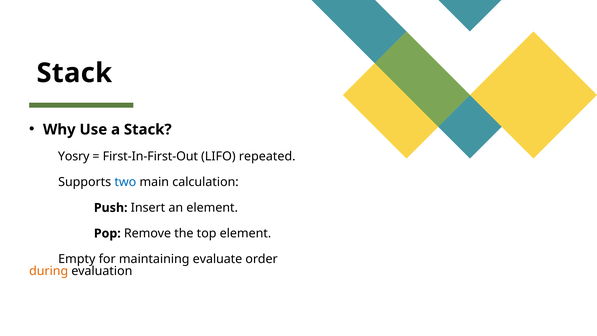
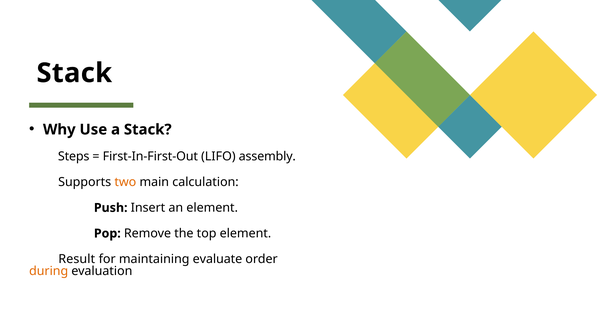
Yosry: Yosry -> Steps (74, 156)
repeated: repeated -> assembly (267, 156)
two colour: blue -> orange (125, 182)
Empty: Empty -> Result (77, 259)
